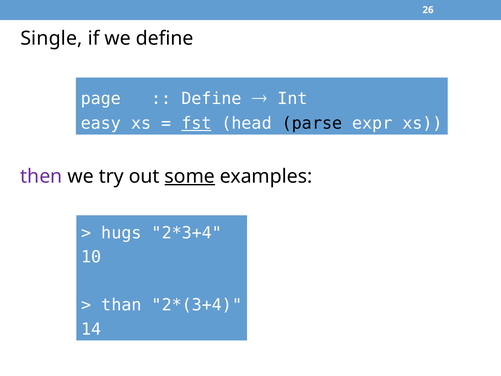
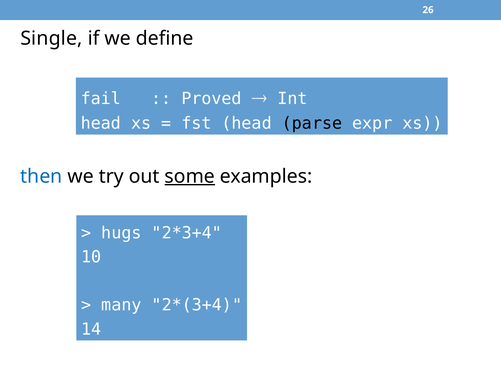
page: page -> fail (101, 99)
Define: Define -> Proved (212, 99)
easy: easy -> head (101, 123)
fst underline: present -> none (196, 123)
then colour: purple -> blue (41, 176)
than: than -> many (121, 305)
